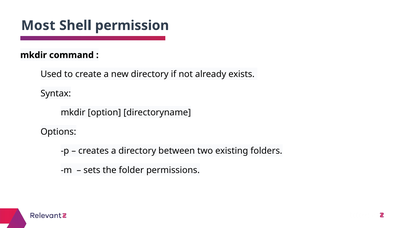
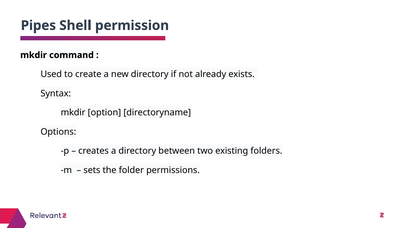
Most: Most -> Pipes (38, 25)
